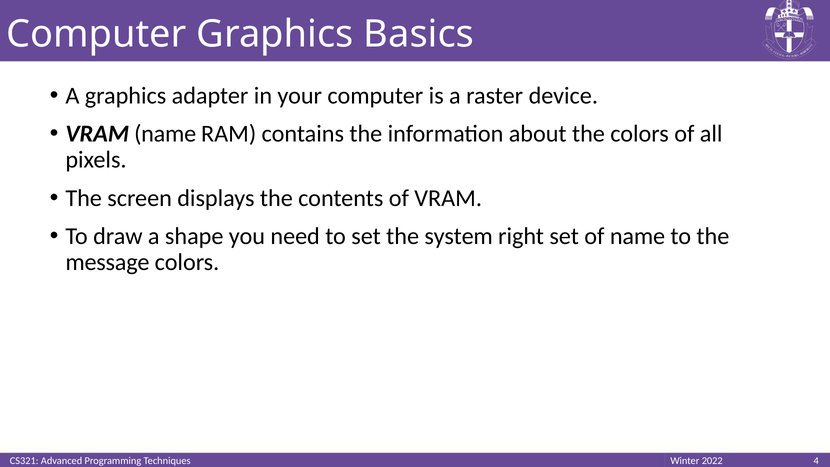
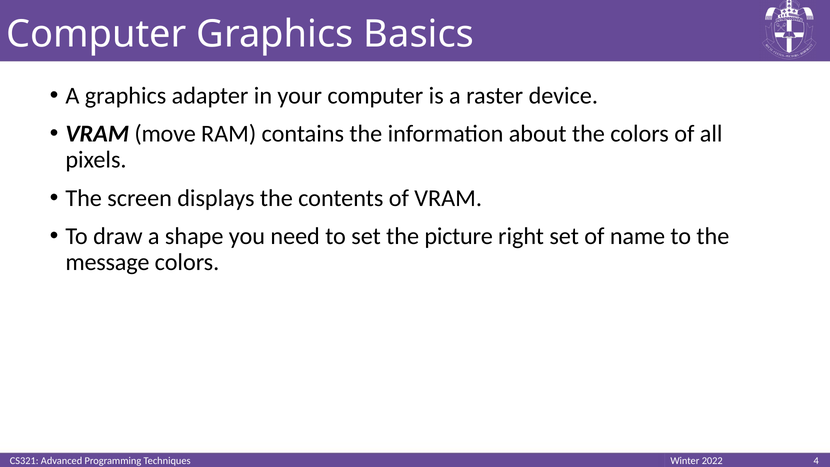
VRAM name: name -> move (165, 134)
system: system -> picture (459, 236)
